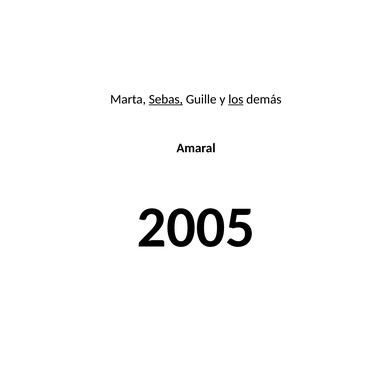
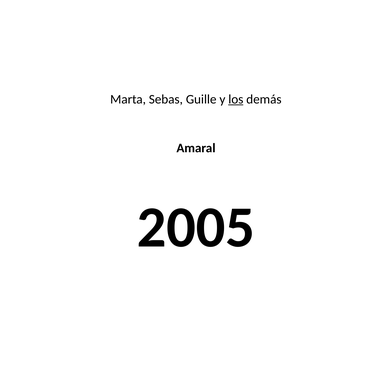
Sebas underline: present -> none (166, 99)
